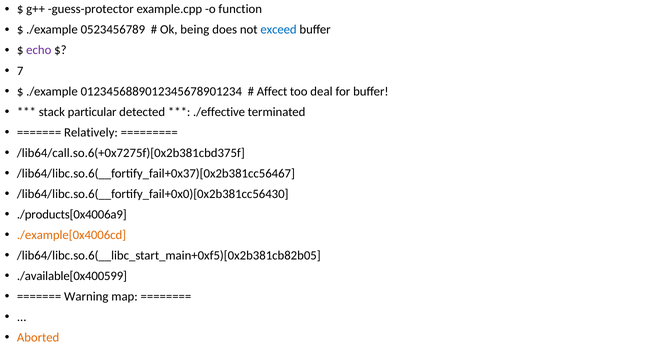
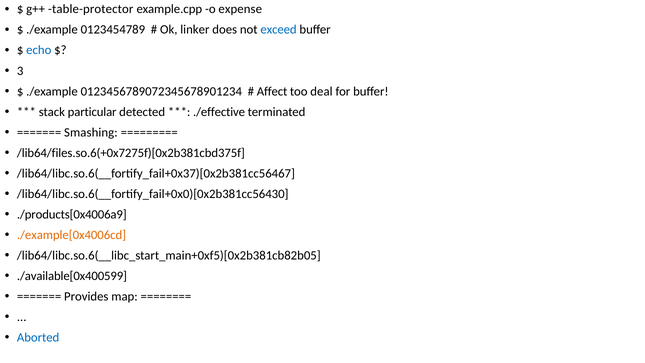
guess-protector: guess-protector -> table-protector (91, 9)
function: function -> expense (240, 9)
0523456789: 0523456789 -> 0123454789 (113, 30)
being: being -> linker (195, 30)
echo colour: purple -> blue (39, 50)
7: 7 -> 3 (20, 71)
0123456889012345678901234: 0123456889012345678901234 -> 0123456789072345678901234 (161, 91)
Relatively: Relatively -> Smashing (91, 132)
/lib64/call.so.6(+0x7275f)[0x2b381cbd375f: /lib64/call.so.6(+0x7275f)[0x2b381cbd375f -> /lib64/files.so.6(+0x7275f)[0x2b381cbd375f (131, 153)
Warning: Warning -> Provides (86, 296)
Aborted colour: orange -> blue (38, 337)
